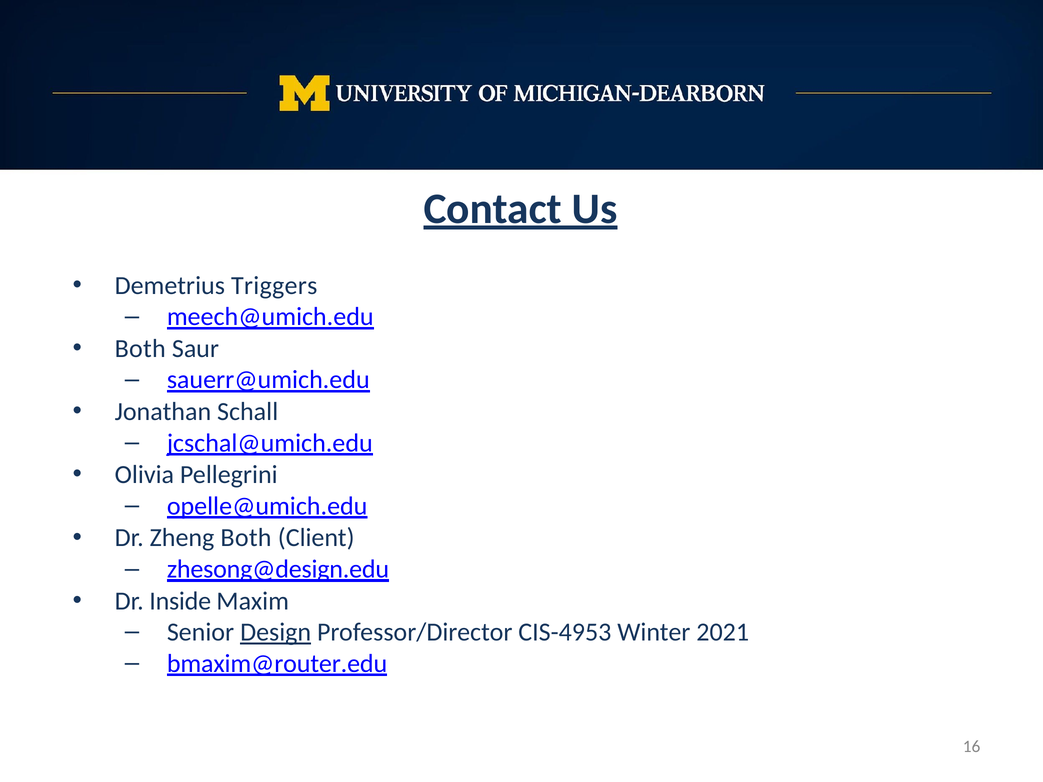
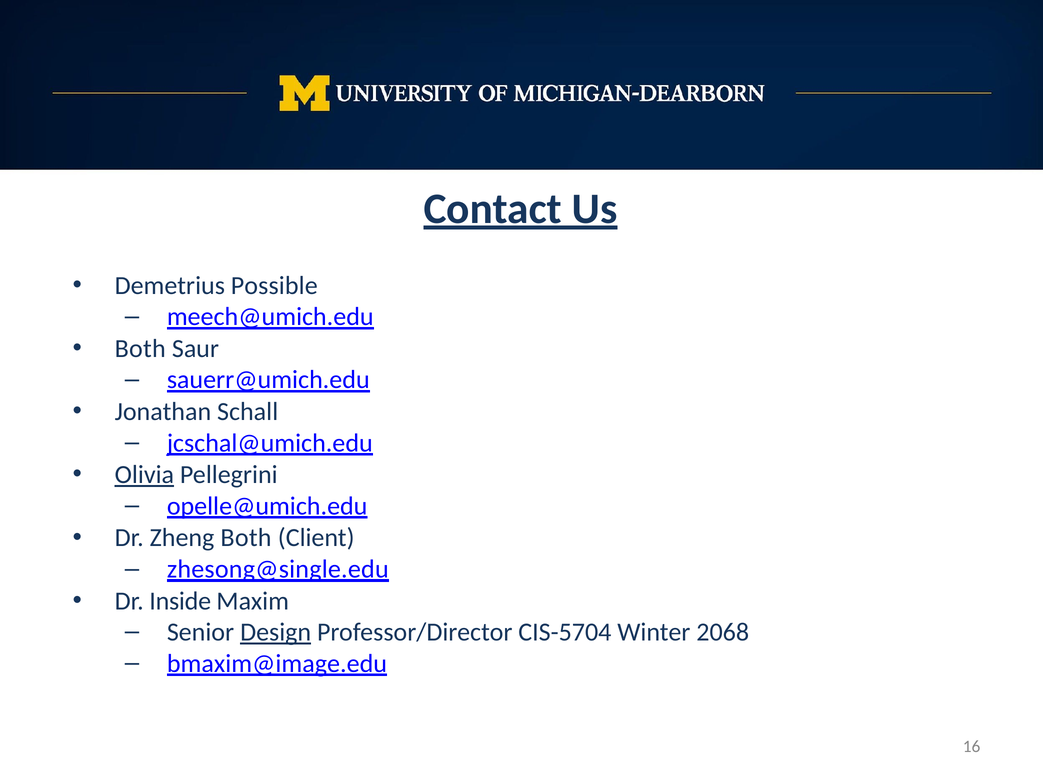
Triggers: Triggers -> Possible (274, 286)
Olivia underline: none -> present (144, 475)
zhesong@design.edu: zhesong@design.edu -> zhesong@single.edu (278, 569)
CIS-4953: CIS-4953 -> CIS-5704 (565, 632)
2021: 2021 -> 2068 (723, 632)
bmaxim@router.edu: bmaxim@router.edu -> bmaxim@image.edu (277, 664)
